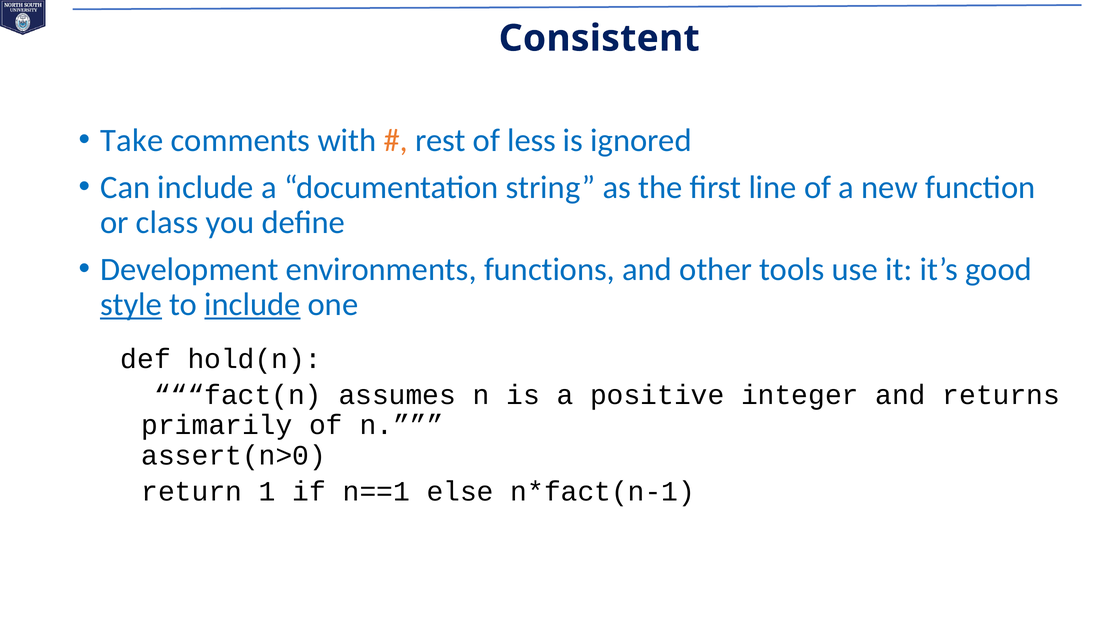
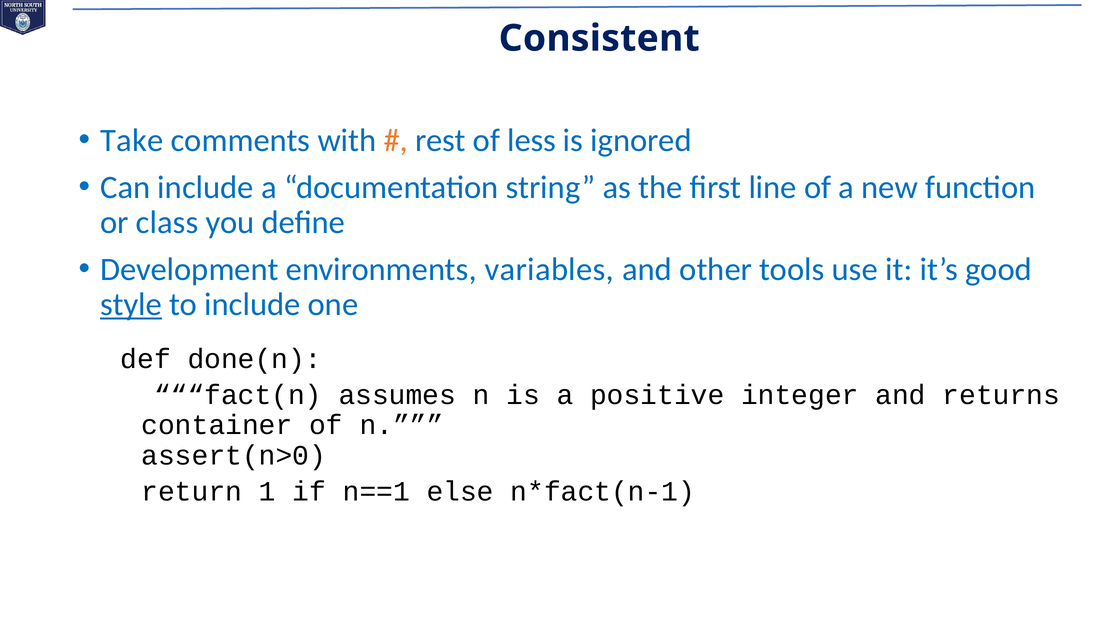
functions: functions -> variables (549, 269)
include underline: present -> none (252, 305)
hold(n: hold(n -> done(n (255, 359)
primarily: primarily -> container (217, 425)
